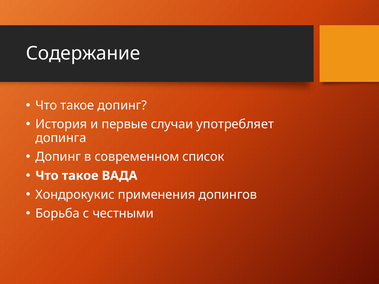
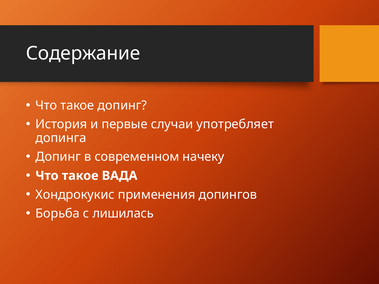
список: список -> начеку (203, 157)
честными: честными -> лишилась (123, 214)
